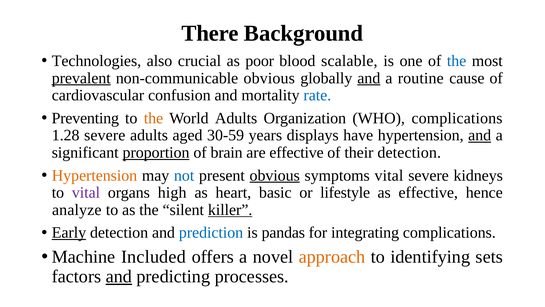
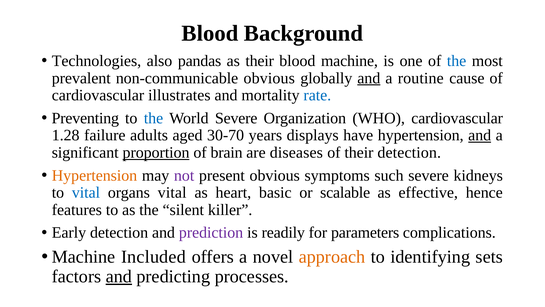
There: There -> Blood (210, 33)
crucial: crucial -> pandas (200, 61)
as poor: poor -> their (260, 61)
blood scalable: scalable -> machine (349, 61)
prevalent underline: present -> none (81, 78)
confusion: confusion -> illustrates (179, 95)
the colour: orange -> blue (154, 118)
World Adults: Adults -> Severe (236, 118)
WHO complications: complications -> cardiovascular (457, 118)
1.28 severe: severe -> failure (105, 135)
30-59: 30-59 -> 30-70 (226, 135)
are effective: effective -> diseases (296, 152)
not colour: blue -> purple (184, 175)
obvious underline: present -> none (275, 175)
symptoms vital: vital -> such (389, 175)
vital colour: purple -> blue (86, 192)
organs high: high -> vital (172, 192)
lifestyle: lifestyle -> scalable (345, 192)
analyze: analyze -> features (77, 210)
killer underline: present -> none (230, 210)
Early underline: present -> none (69, 232)
prediction colour: blue -> purple (211, 232)
pandas: pandas -> readily (283, 232)
integrating: integrating -> parameters (365, 232)
